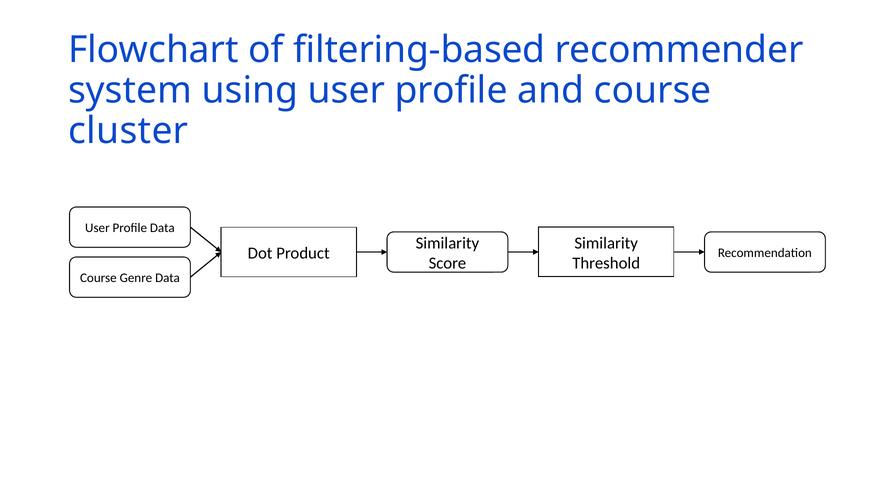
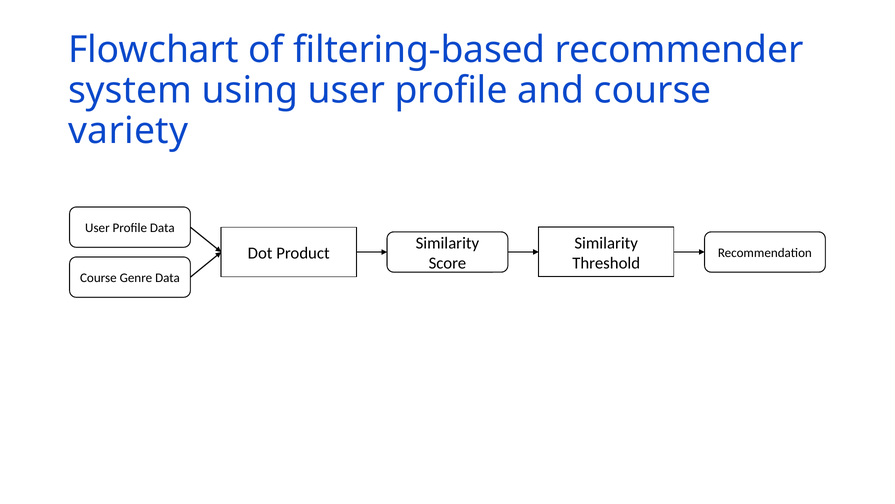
cluster: cluster -> variety (128, 131)
